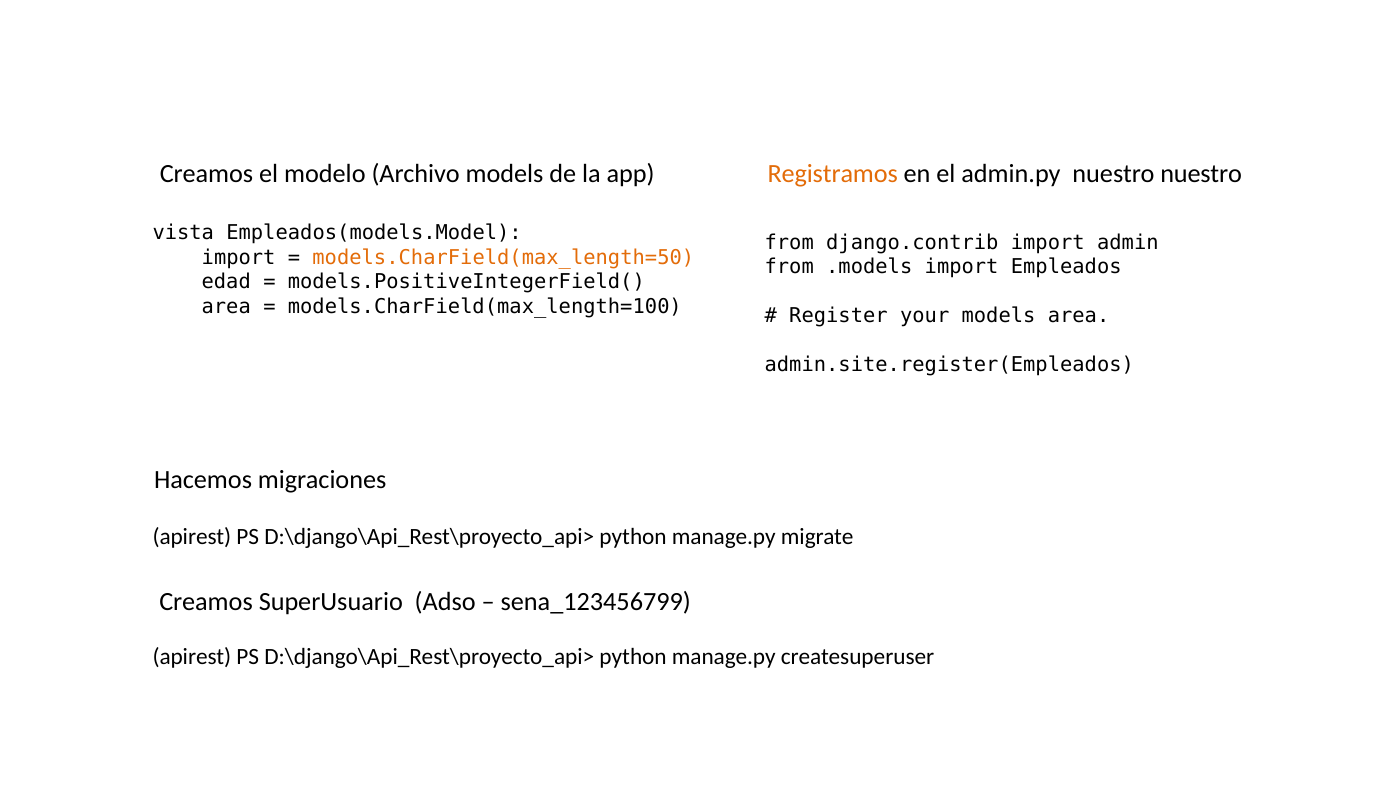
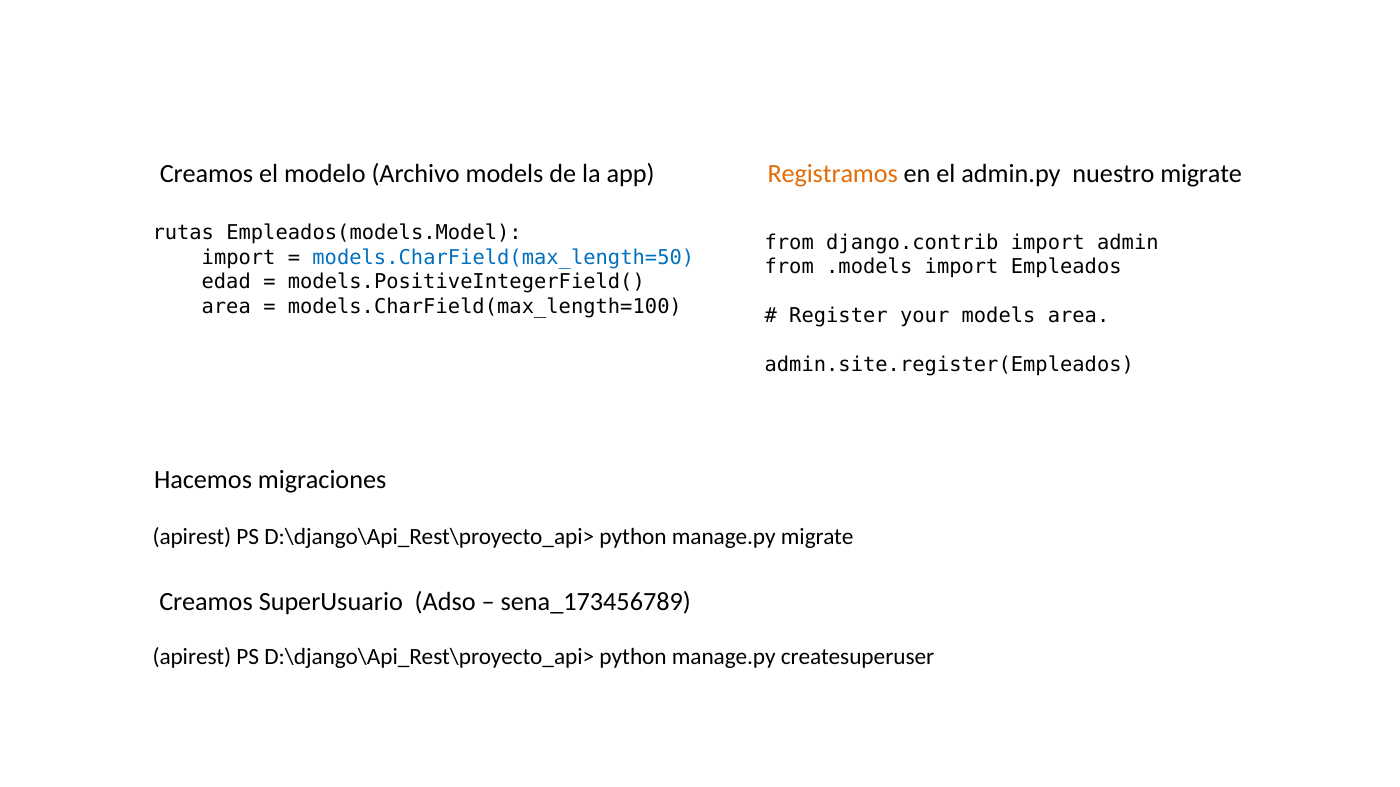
nuestro nuestro: nuestro -> migrate (1201, 174)
vista: vista -> rutas (183, 233)
models.CharField(max_length=50 colour: orange -> blue (503, 258)
sena_123456799: sena_123456799 -> sena_173456789 (596, 602)
